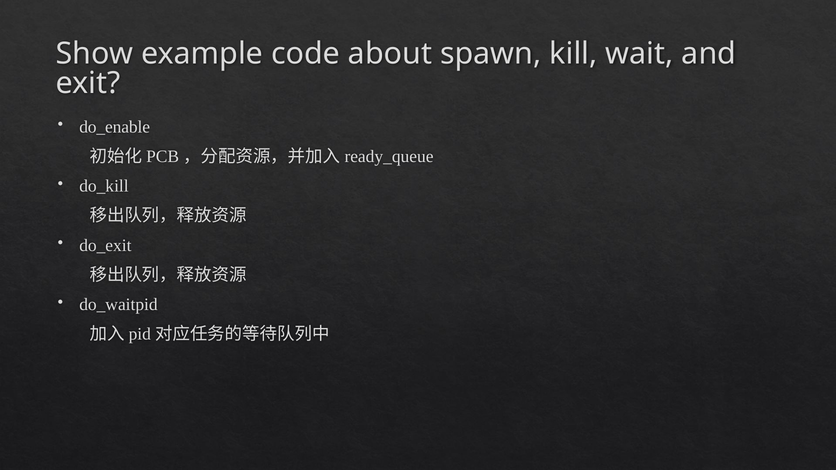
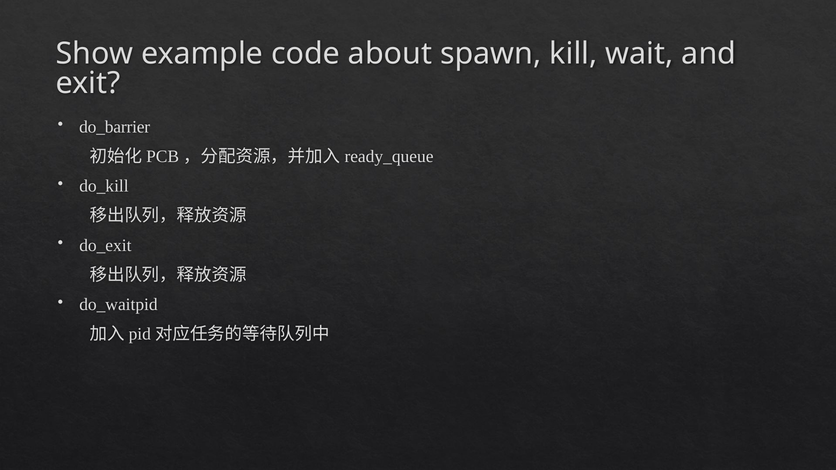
do_enable: do_enable -> do_barrier (115, 127)
